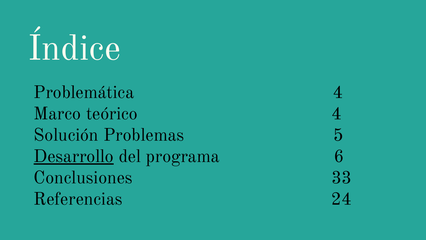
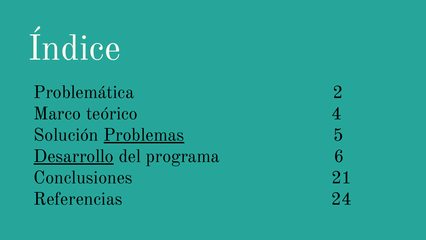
Problemática 4: 4 -> 2 (338, 92)
Problemas underline: none -> present (144, 135)
33: 33 -> 21 (342, 177)
